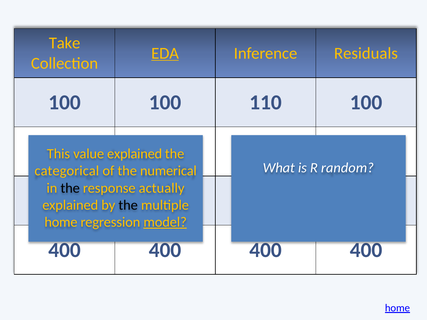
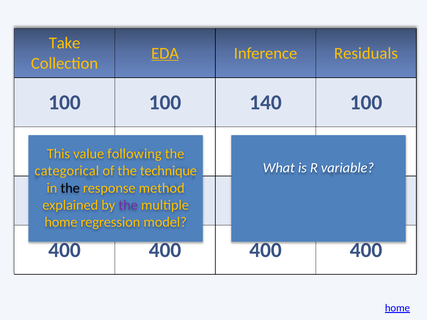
110: 110 -> 140 (266, 103)
value explained: explained -> following (134, 154)
random: random -> variable (347, 168)
numerical: numerical -> technique (168, 171)
actually: actually -> method (162, 188)
the colour: black -> purple (128, 205)
model underline: present -> none (165, 222)
